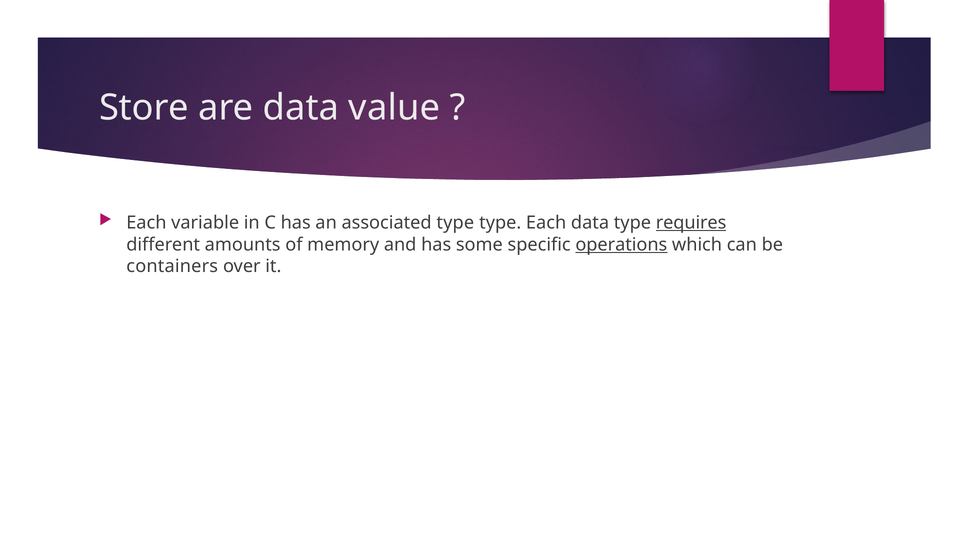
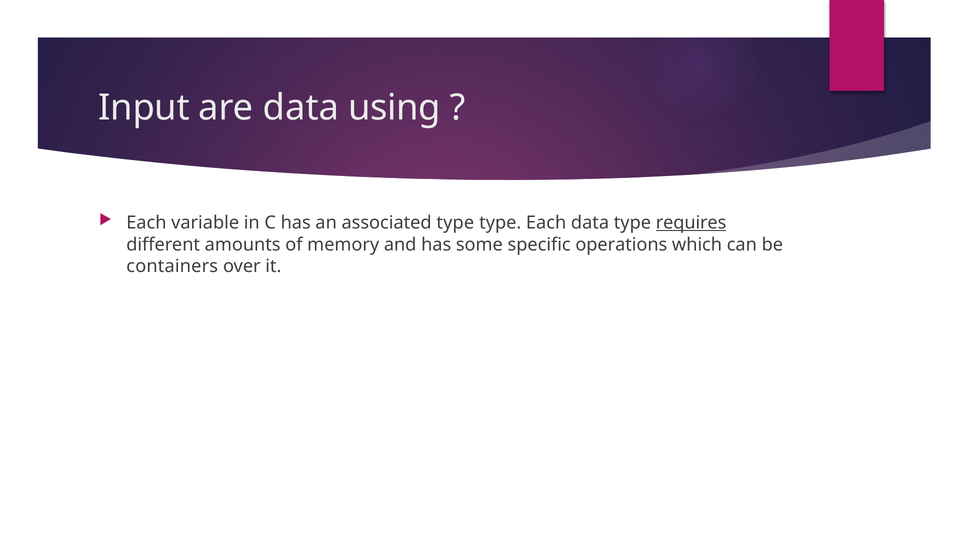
Store: Store -> Input (144, 108)
value: value -> using (395, 108)
operations underline: present -> none (621, 245)
